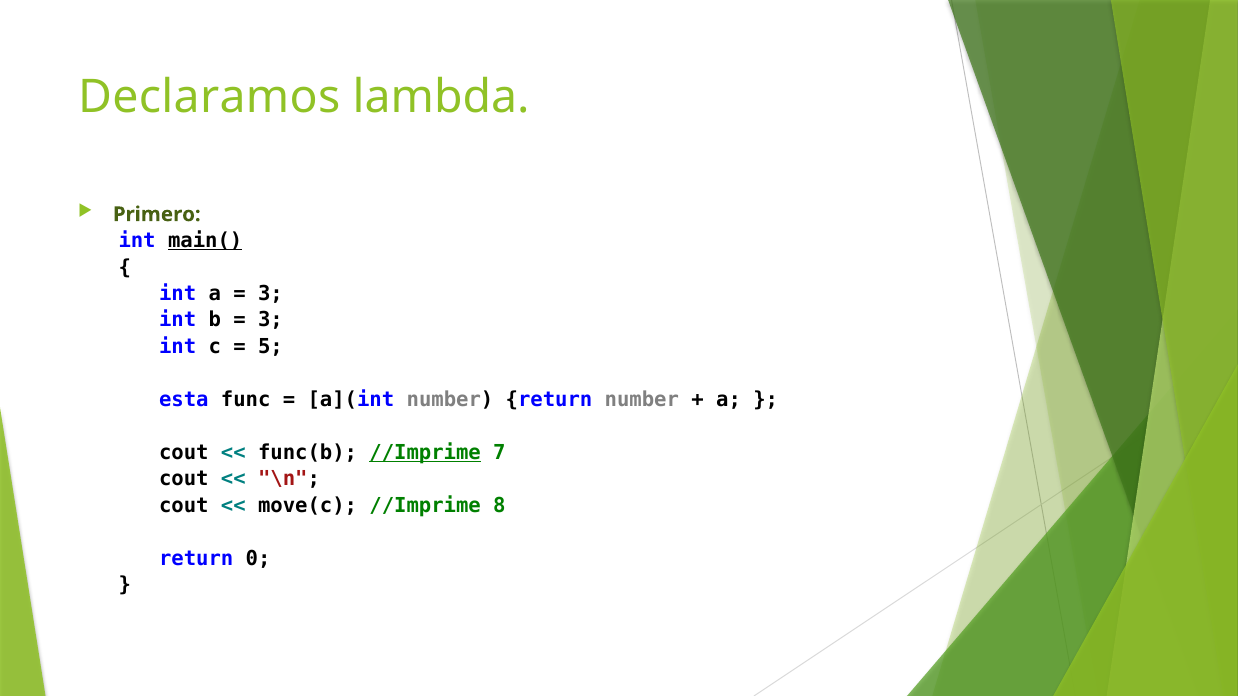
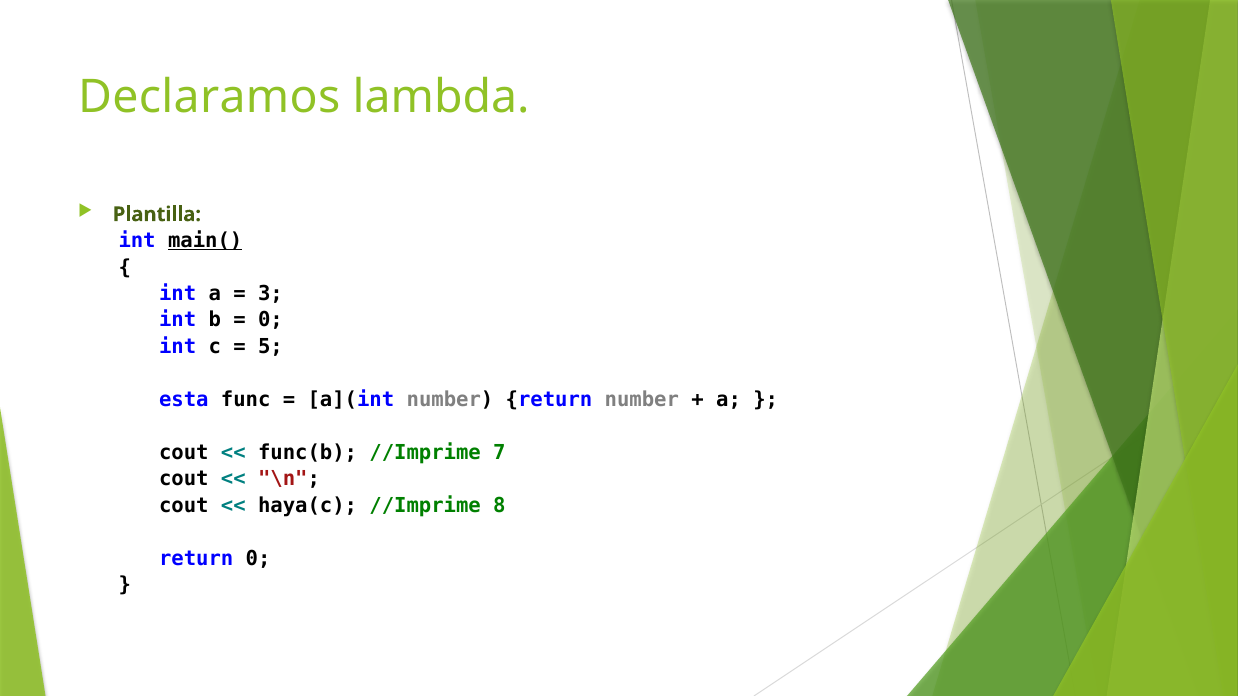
Primero: Primero -> Plantilla (157, 214)
3: 3 -> 0 (270, 320)
//Imprime underline: present -> none (425, 453)
move(c: move(c -> haya(c (308, 506)
